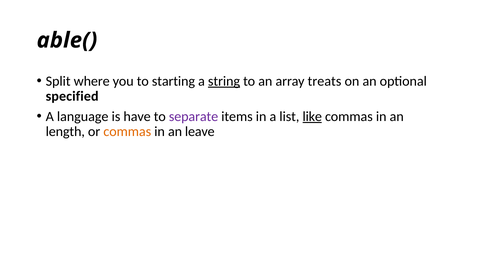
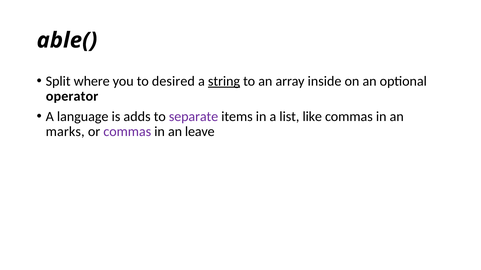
starting: starting -> desired (173, 81)
treats: treats -> inside (325, 81)
specified: specified -> operator (72, 96)
have: have -> adds (137, 117)
like underline: present -> none (312, 117)
length: length -> marks (65, 132)
commas colour: orange -> purple (127, 132)
